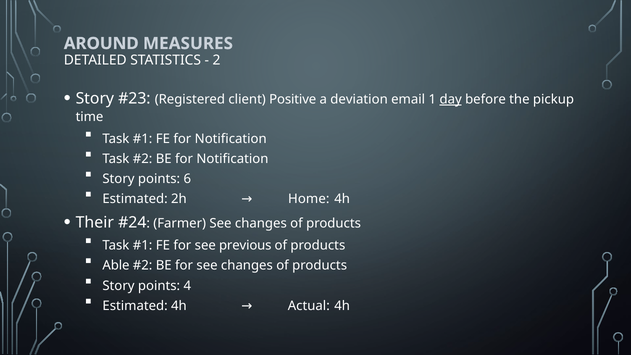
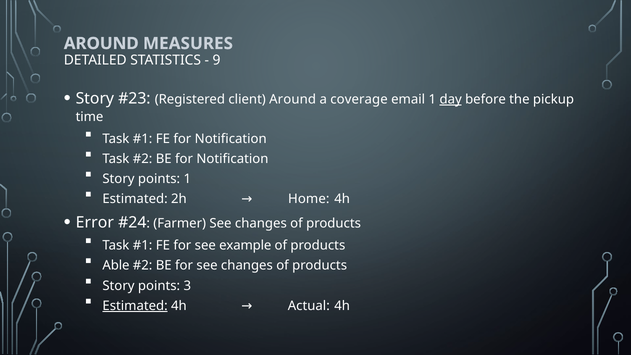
2: 2 -> 9 (216, 60)
client Positive: Positive -> Around (293, 99)
deviation: deviation -> coverage (359, 99)
points 6: 6 -> 1 (187, 179)
Their: Their -> Error (95, 222)
previous: previous -> example (245, 245)
4: 4 -> 3 (187, 286)
Estimated underline: none -> present (135, 306)
